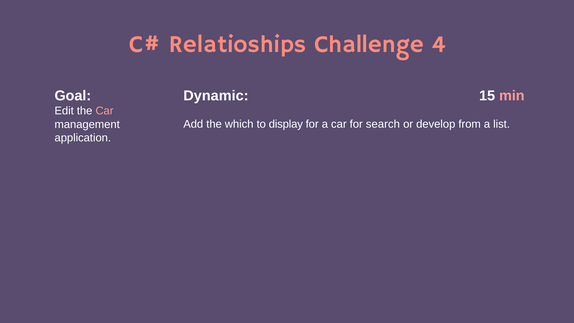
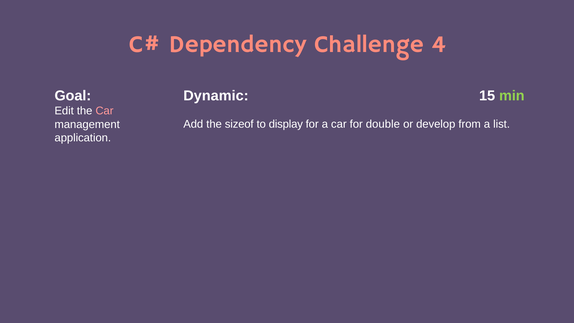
Relatioships: Relatioships -> Dependency (238, 44)
min colour: pink -> light green (512, 96)
which: which -> sizeof (239, 124)
search: search -> double (383, 124)
